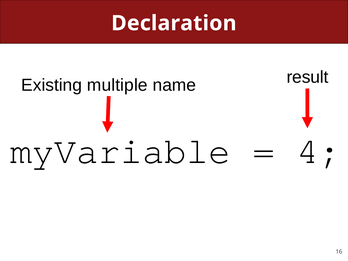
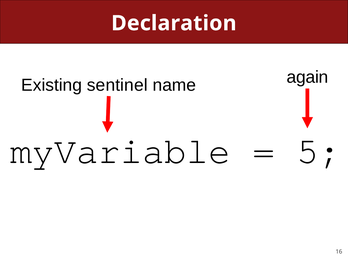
multiple: multiple -> sentinel (117, 85)
result: result -> again (307, 77)
4: 4 -> 5 (319, 151)
